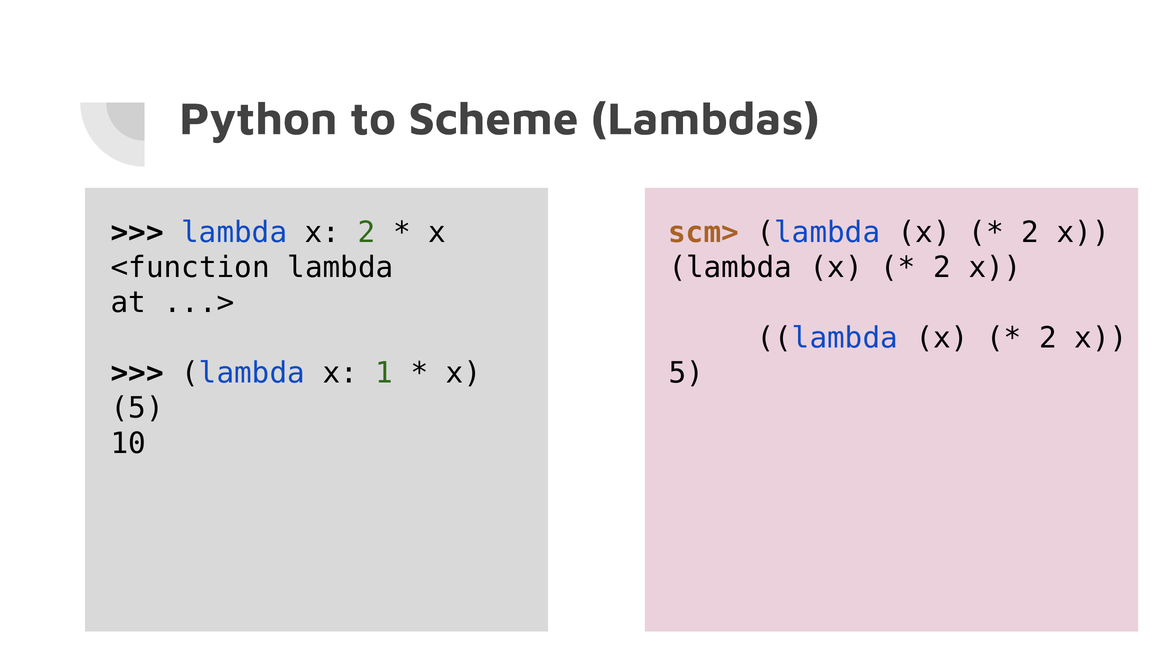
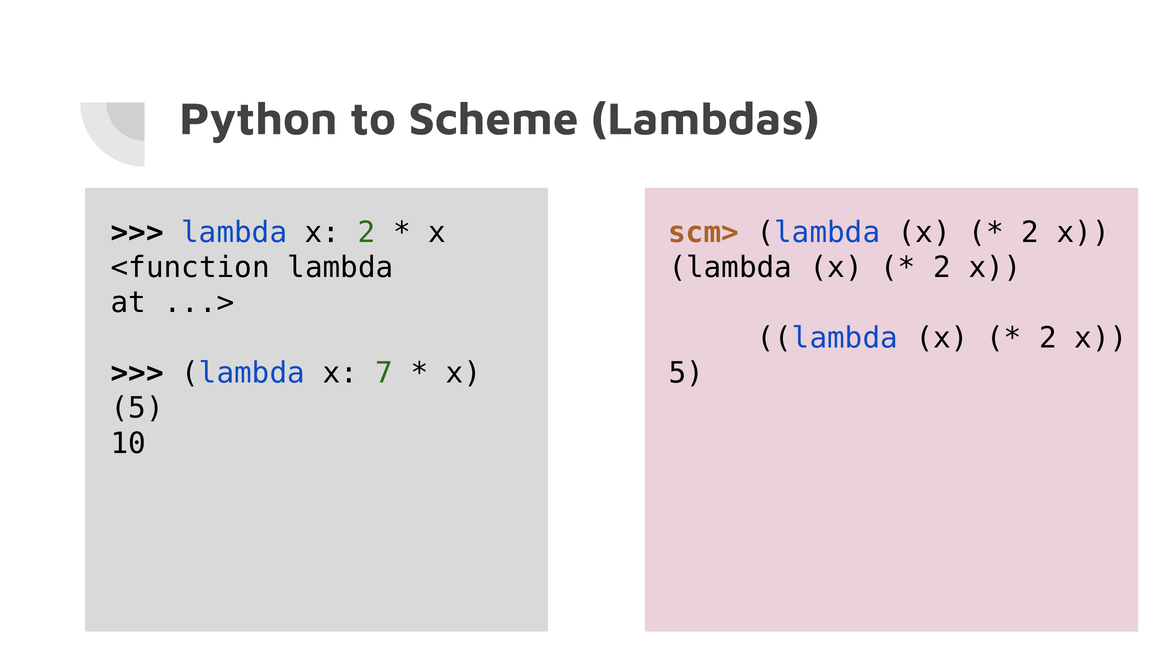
1: 1 -> 7 (384, 373)
